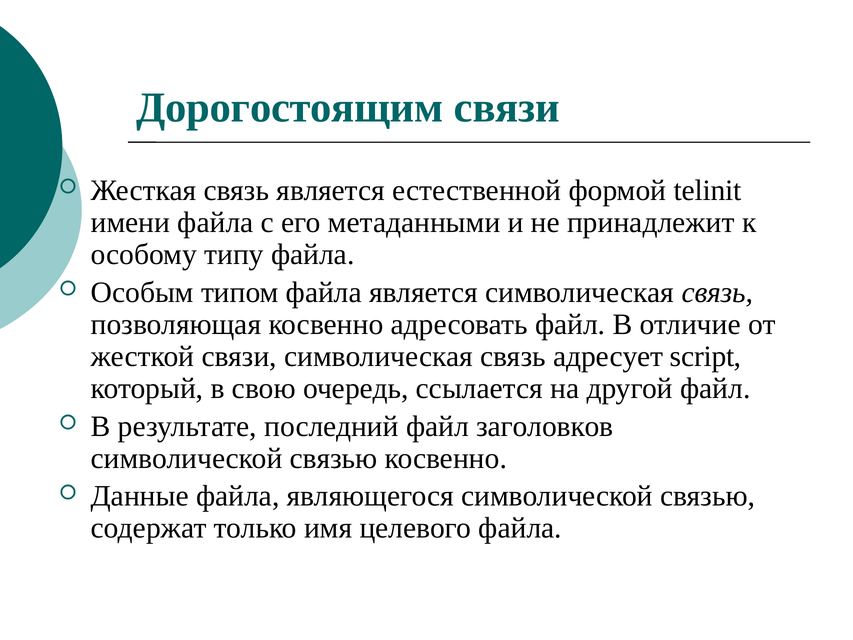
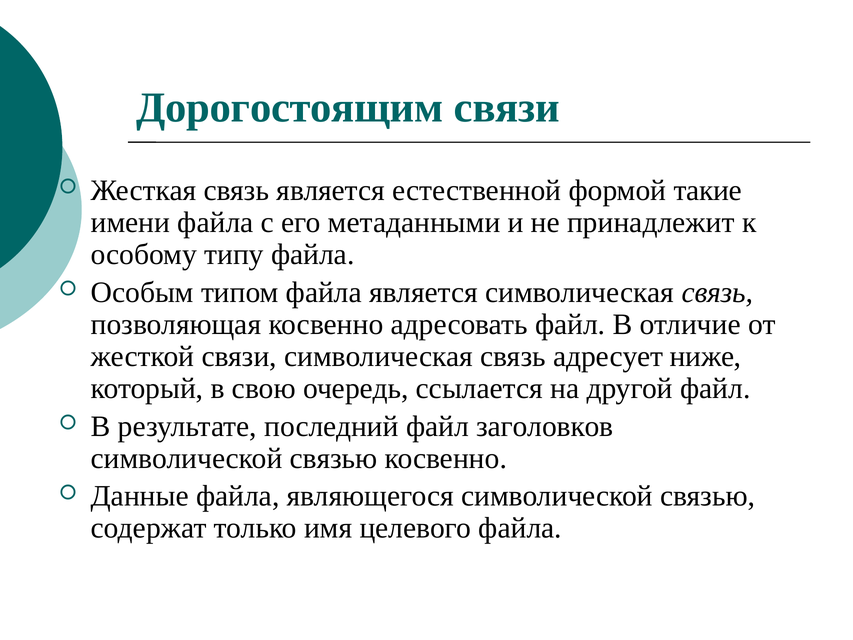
telinit: telinit -> такие (708, 191)
script: script -> ниже (706, 356)
